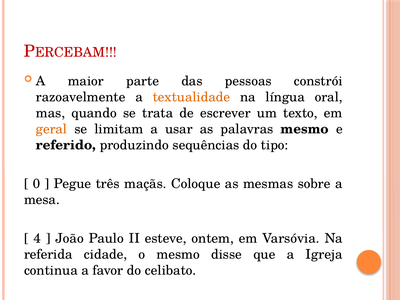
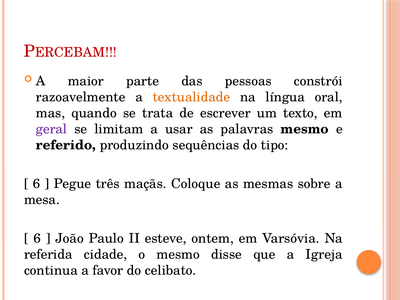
geral colour: orange -> purple (52, 129)
0: 0 -> 6 (37, 184)
4: 4 -> 6 (37, 238)
